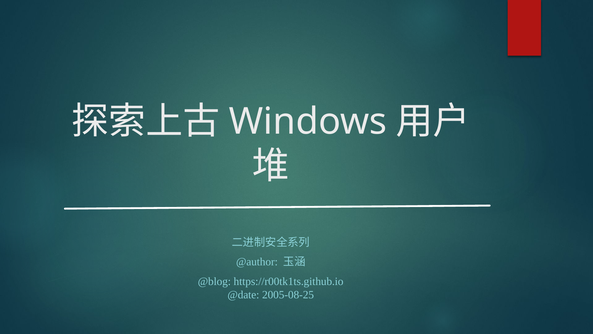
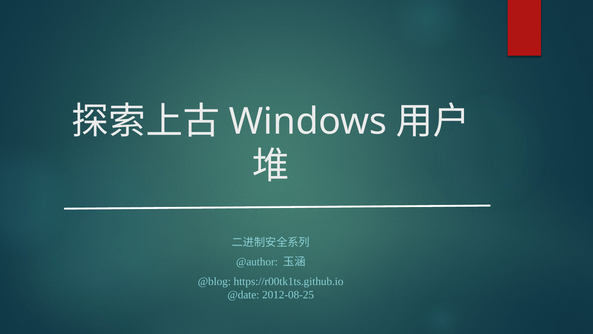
2005-08-25: 2005-08-25 -> 2012-08-25 (288, 294)
